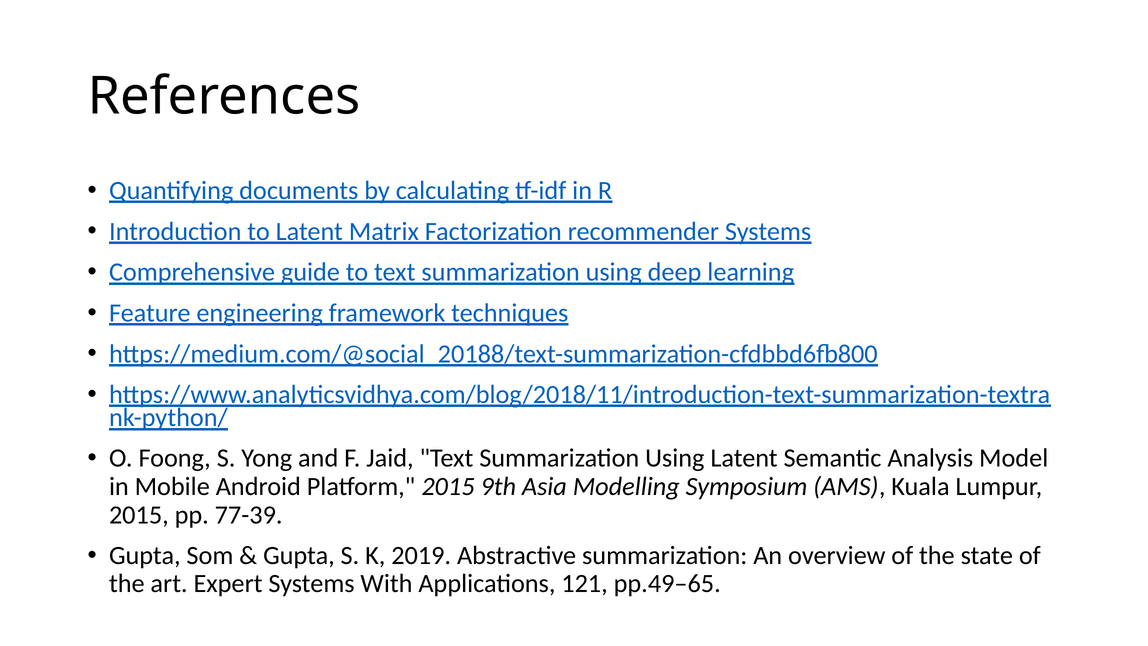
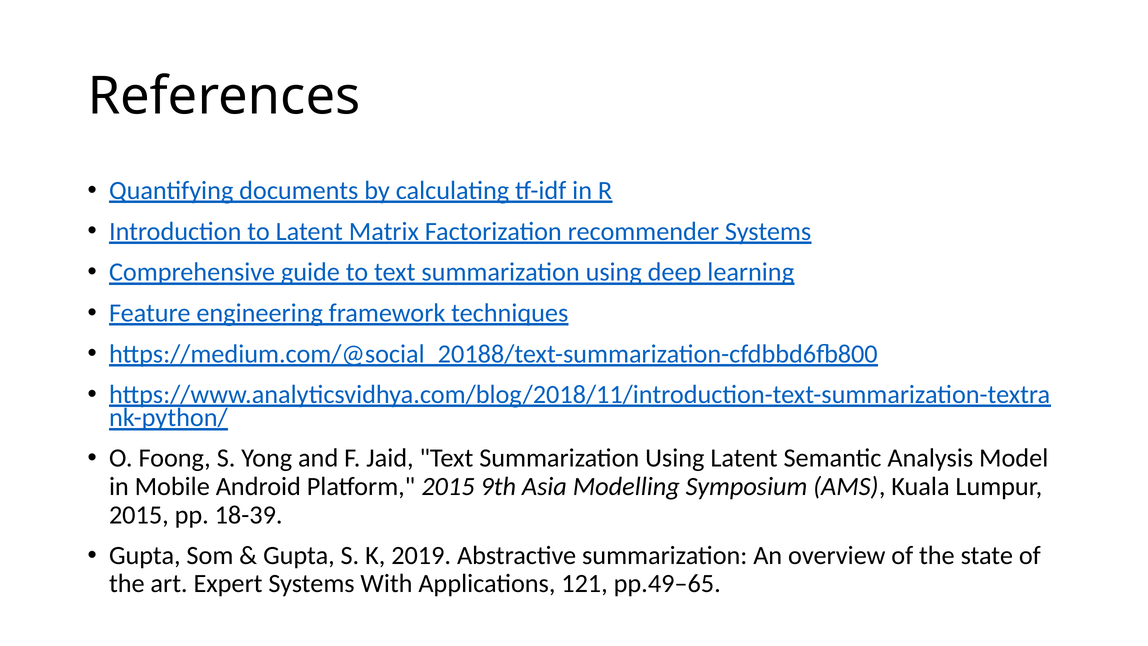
77-39: 77-39 -> 18-39 (249, 515)
